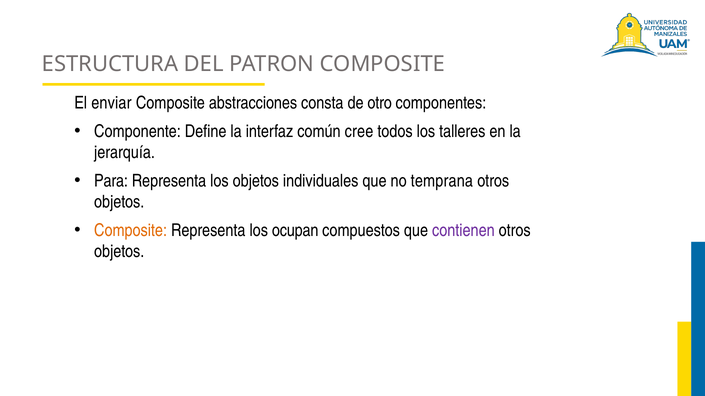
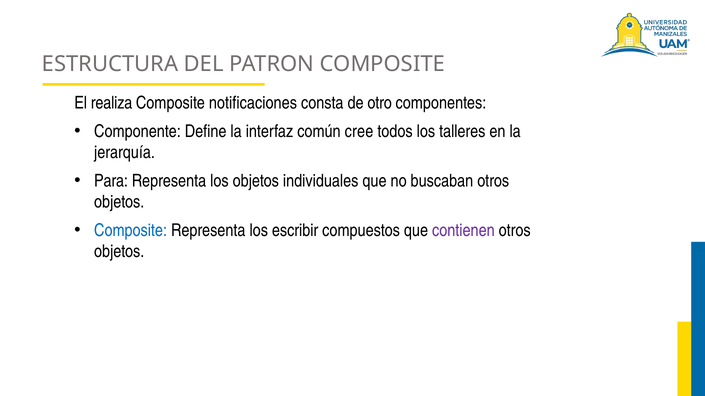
enviar: enviar -> realiza (112, 103)
abstracciones: abstracciones -> notificaciones (253, 103)
temprana: temprana -> buscaban (442, 181)
Composite colour: orange -> blue (131, 231)
ocupan: ocupan -> escribir (295, 231)
